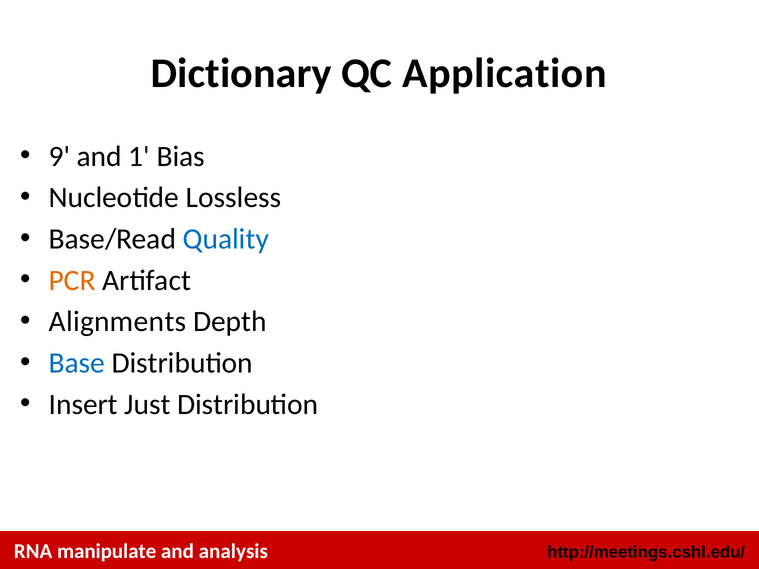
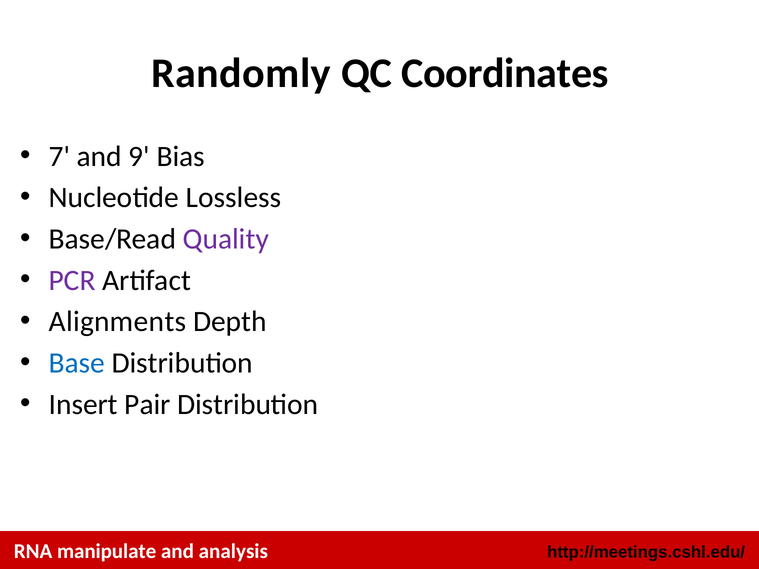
Dictionary: Dictionary -> Randomly (241, 73)
Application: Application -> Coordinates (505, 73)
9: 9 -> 7 (59, 156)
1: 1 -> 9 (139, 156)
Quality colour: blue -> purple (226, 239)
PCR colour: orange -> purple (72, 280)
Just: Just -> Pair (148, 405)
